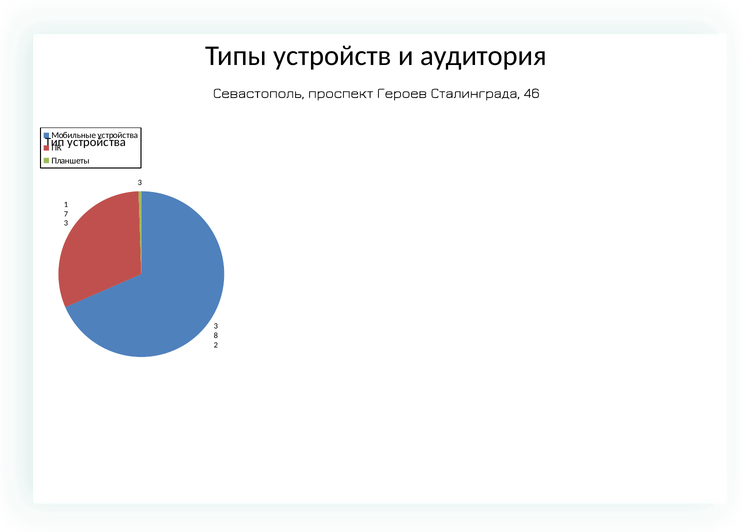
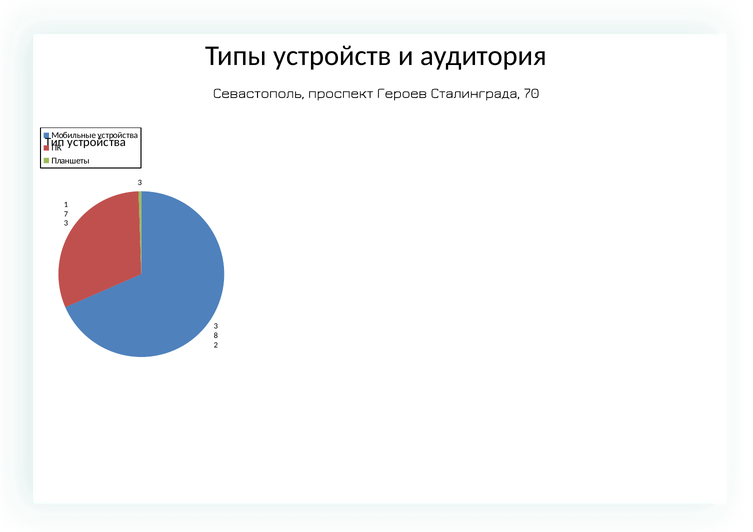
46: 46 -> 70 (532, 93)
